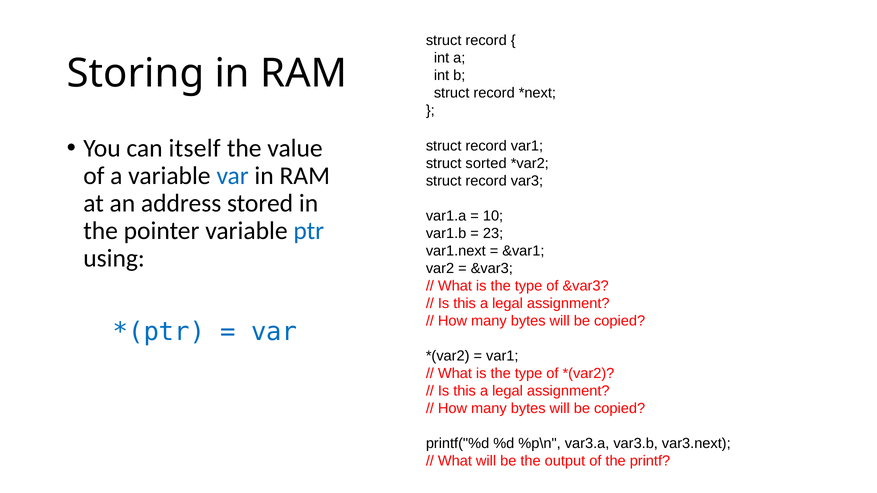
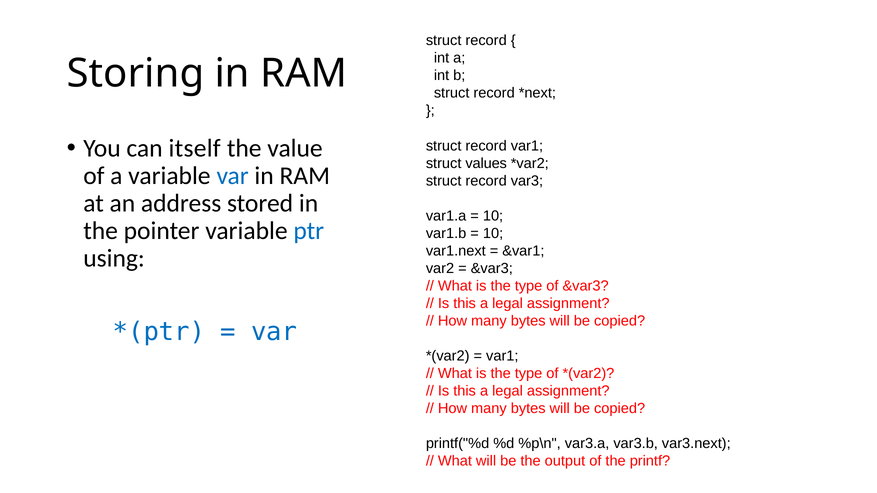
sorted: sorted -> values (486, 163)
23: 23 -> 10 (493, 233)
